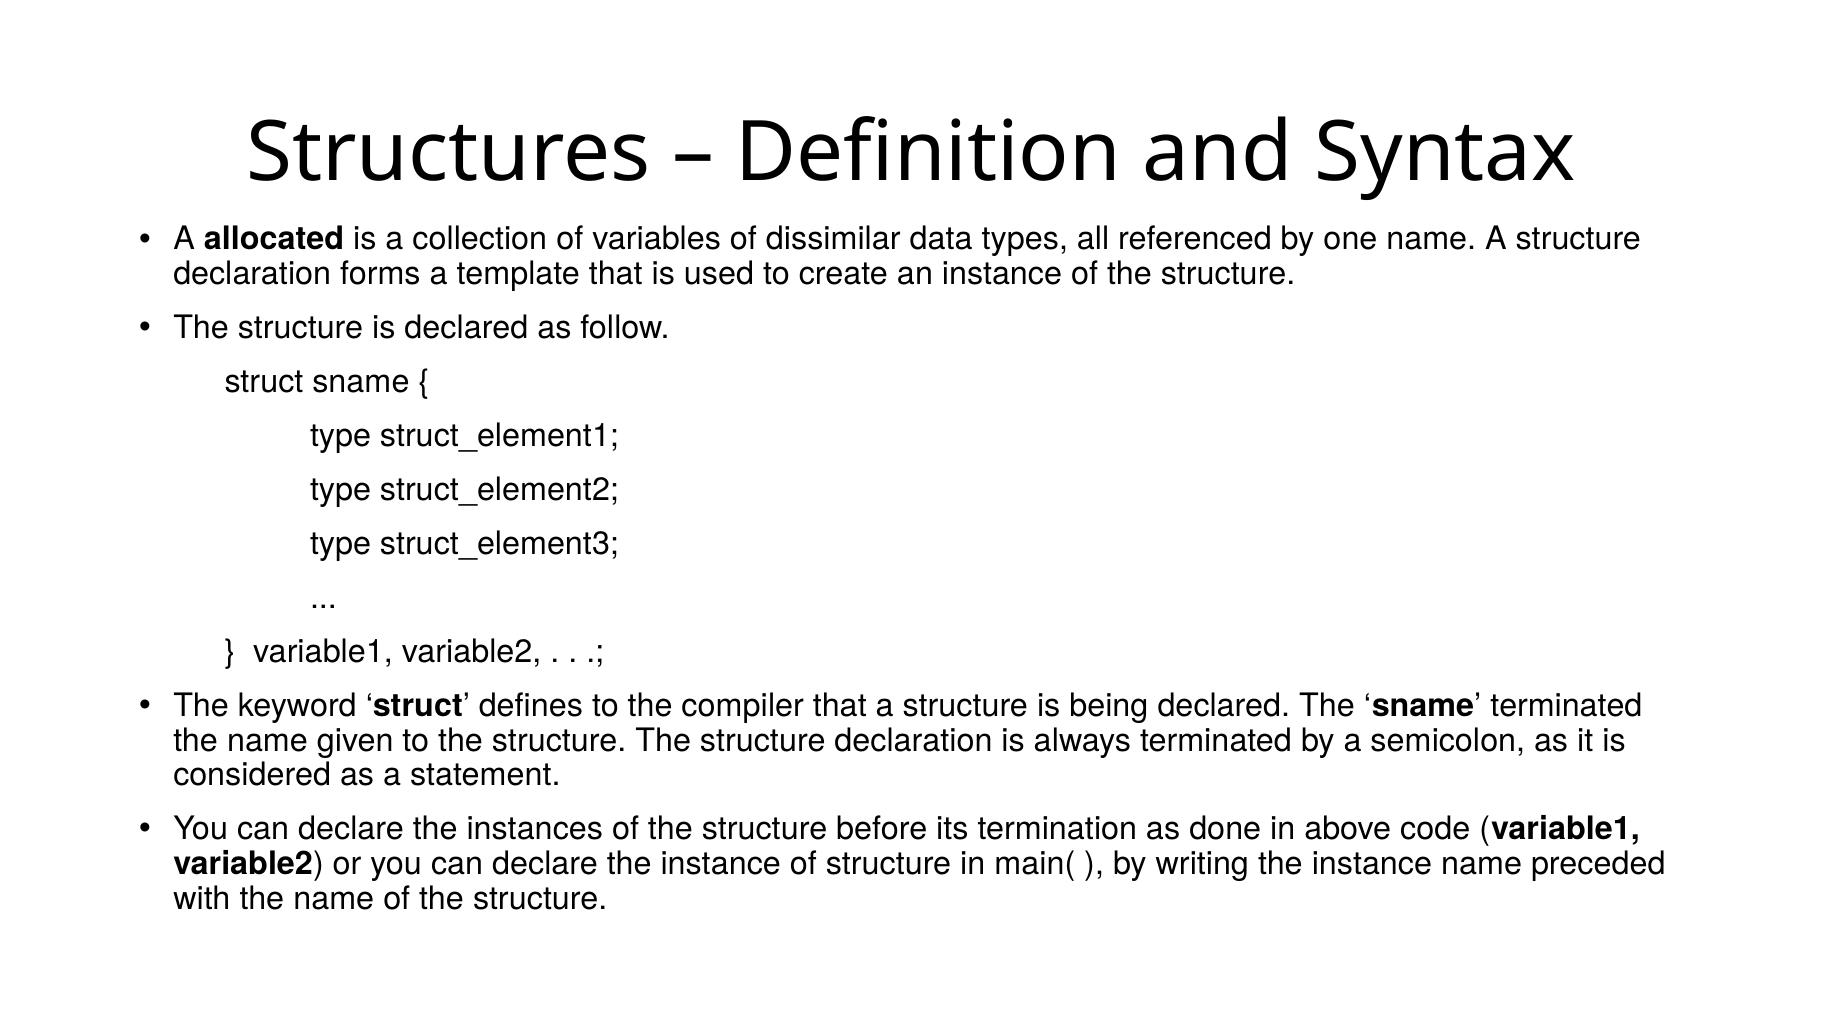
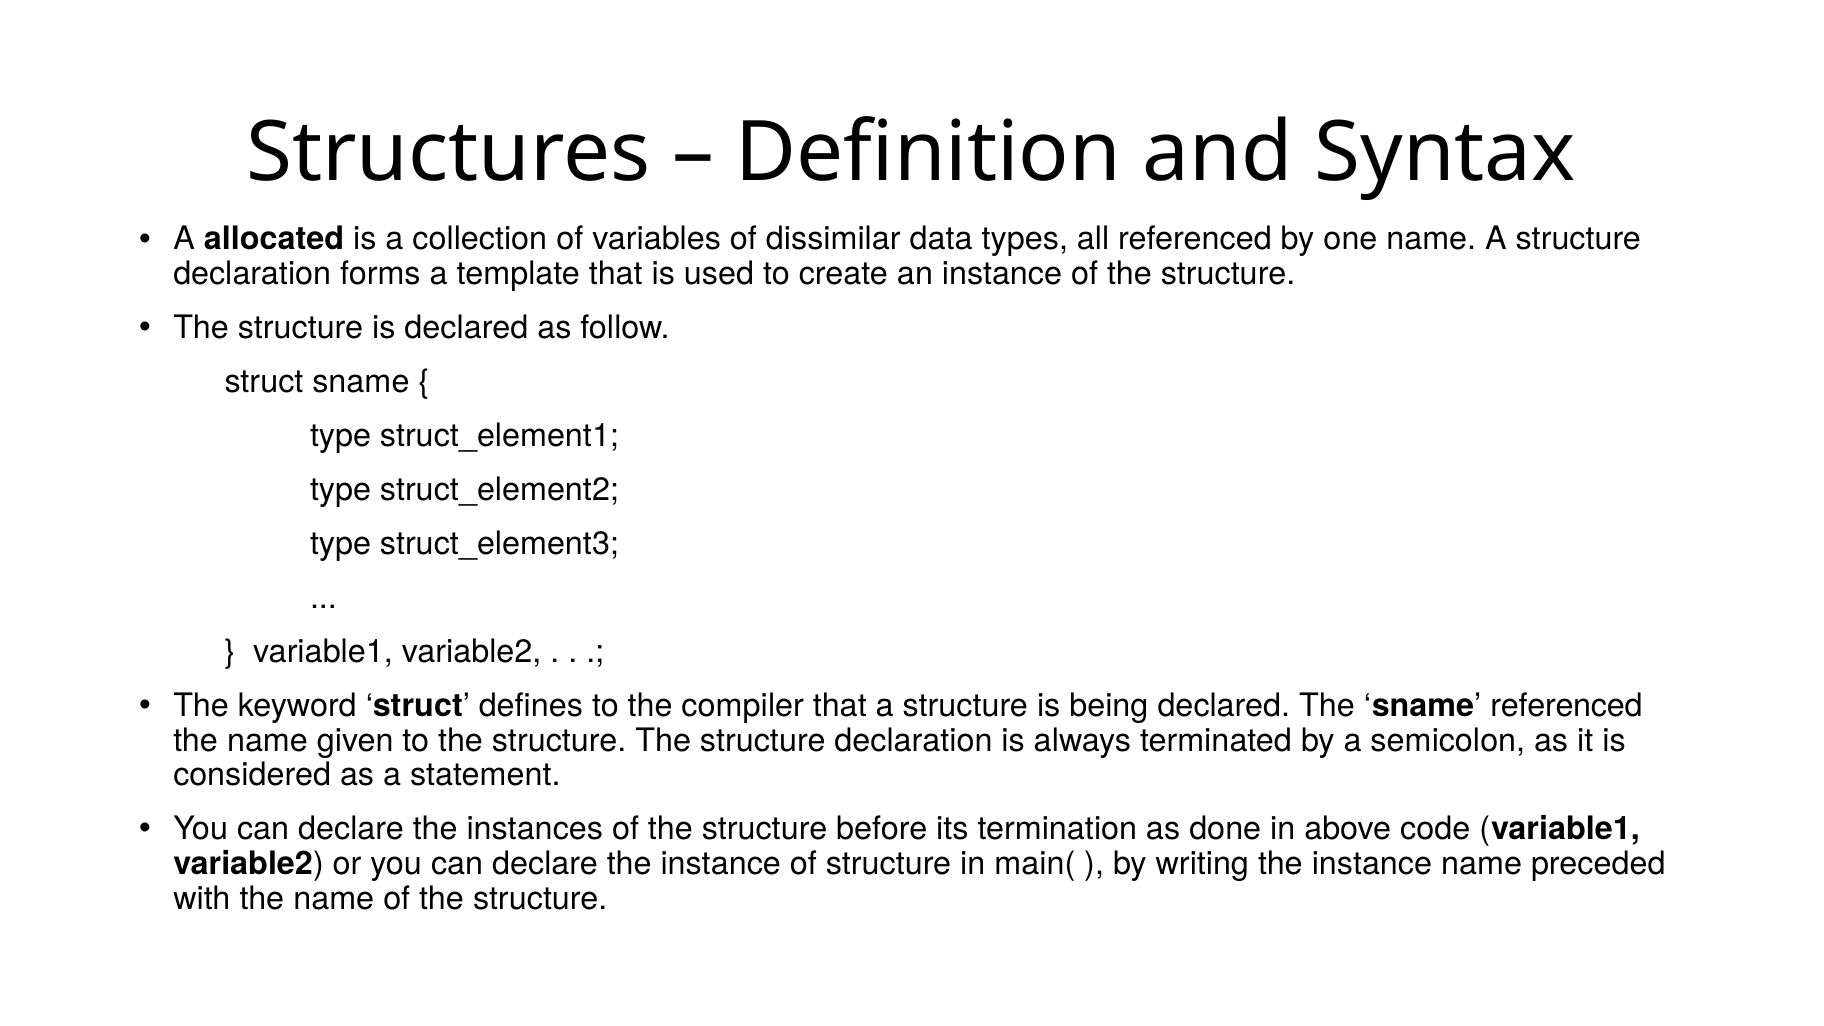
sname terminated: terminated -> referenced (1566, 705)
